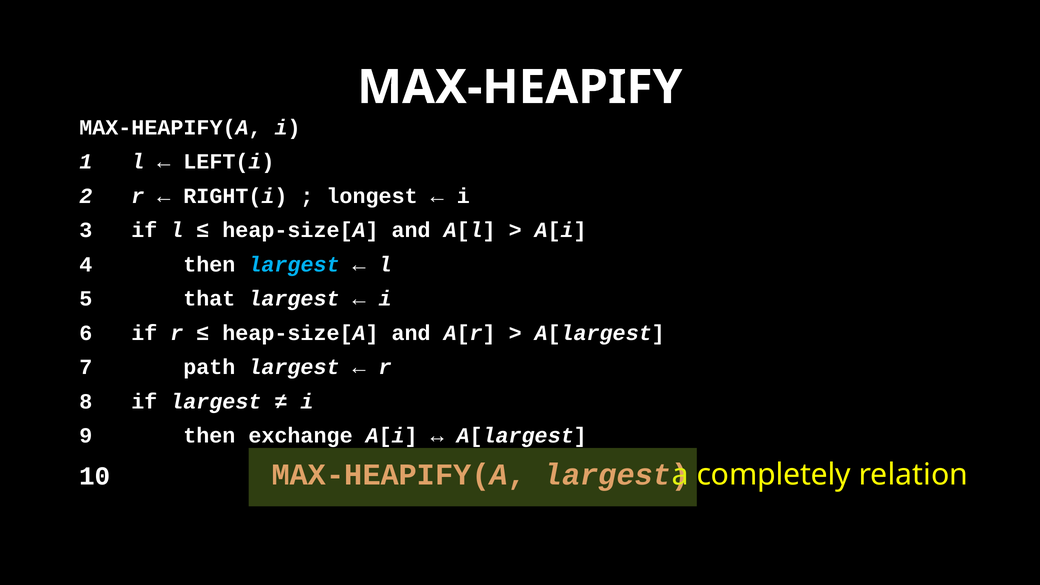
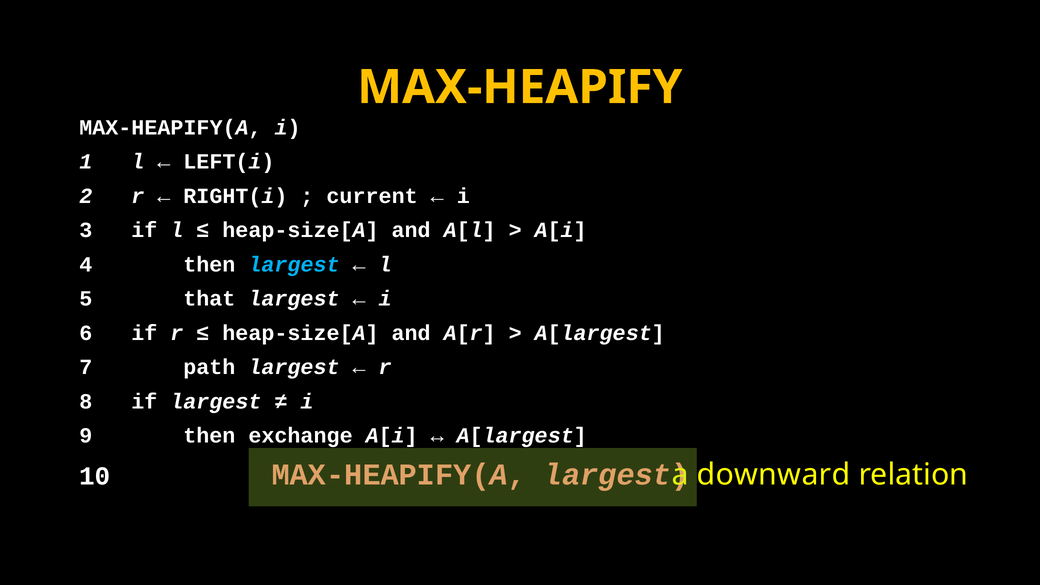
MAX-HEAPIFY colour: white -> yellow (520, 87)
longest: longest -> current (372, 196)
completely: completely -> downward (774, 475)
